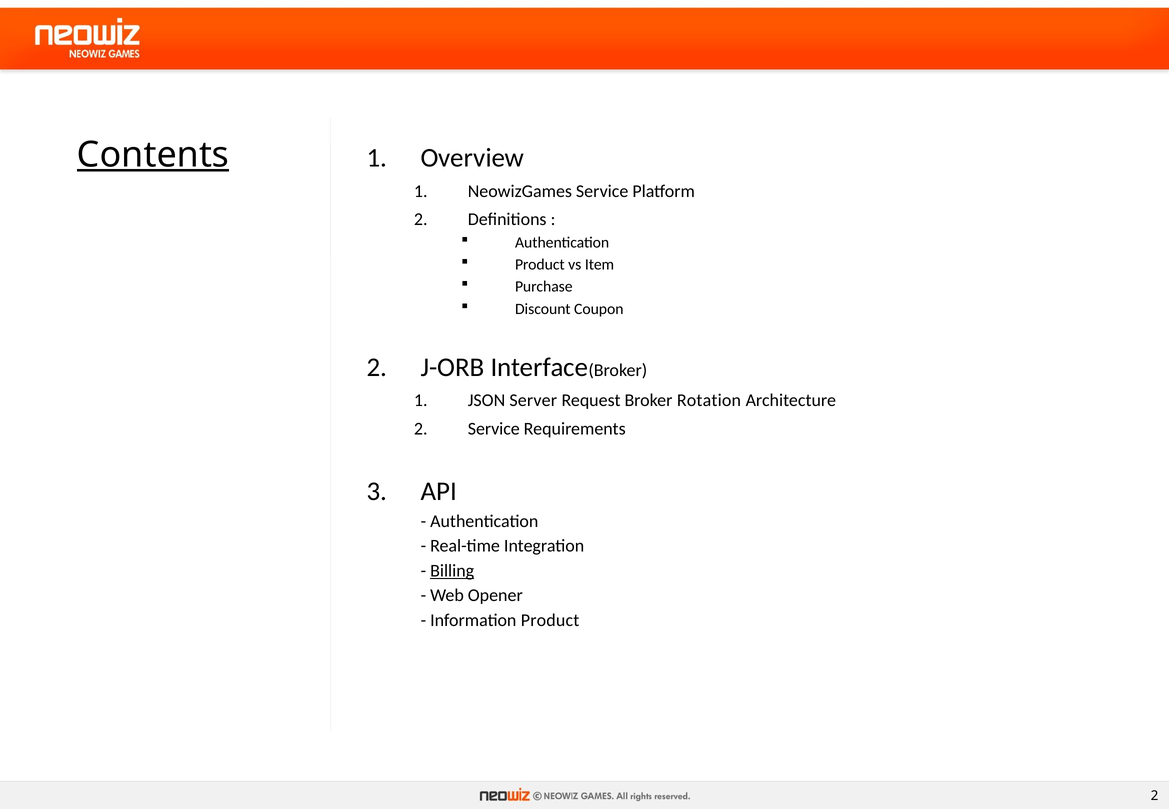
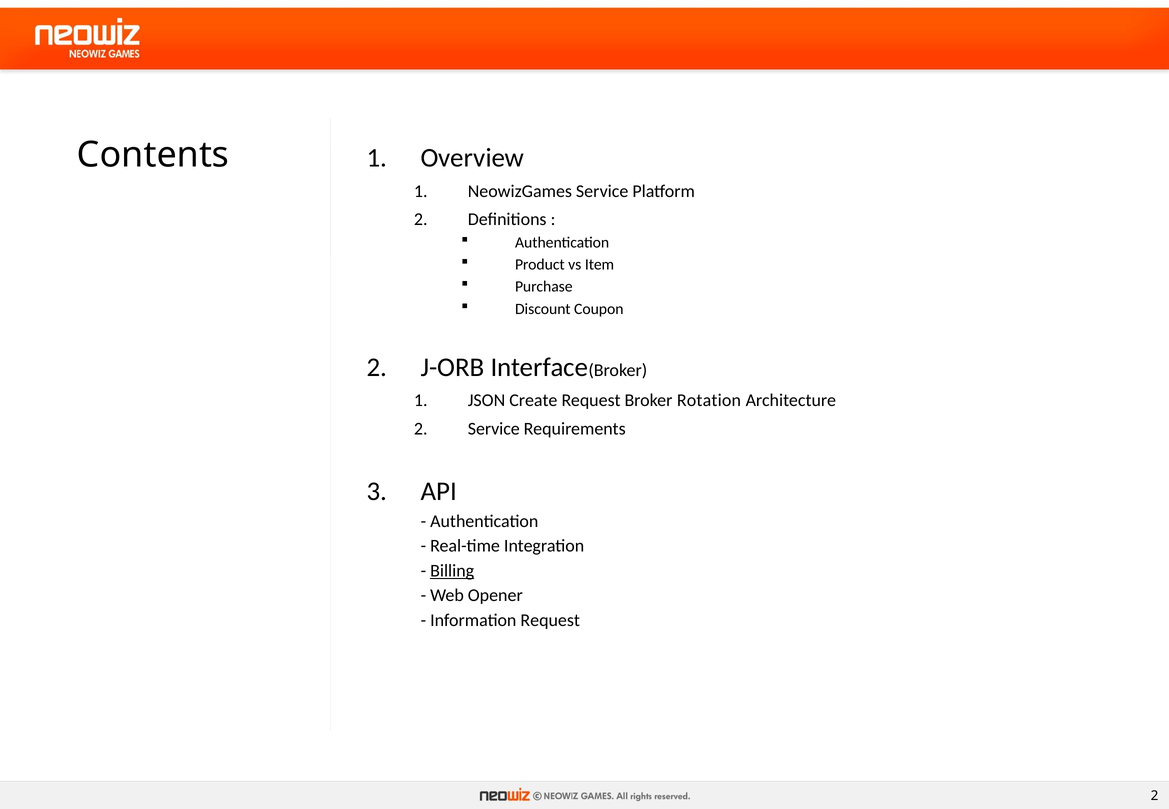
Contents underline: present -> none (153, 155)
Server: Server -> Create (533, 401)
Information Product: Product -> Request (550, 621)
